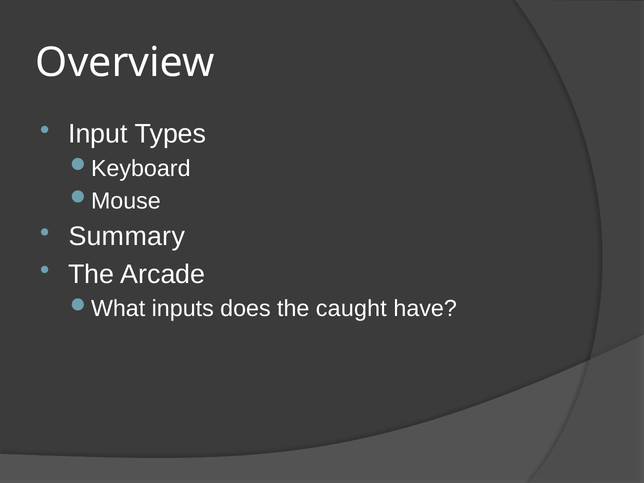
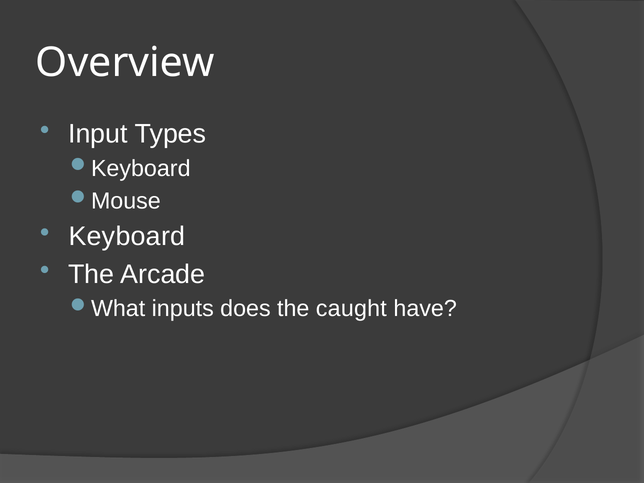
Summary: Summary -> Keyboard (127, 237)
